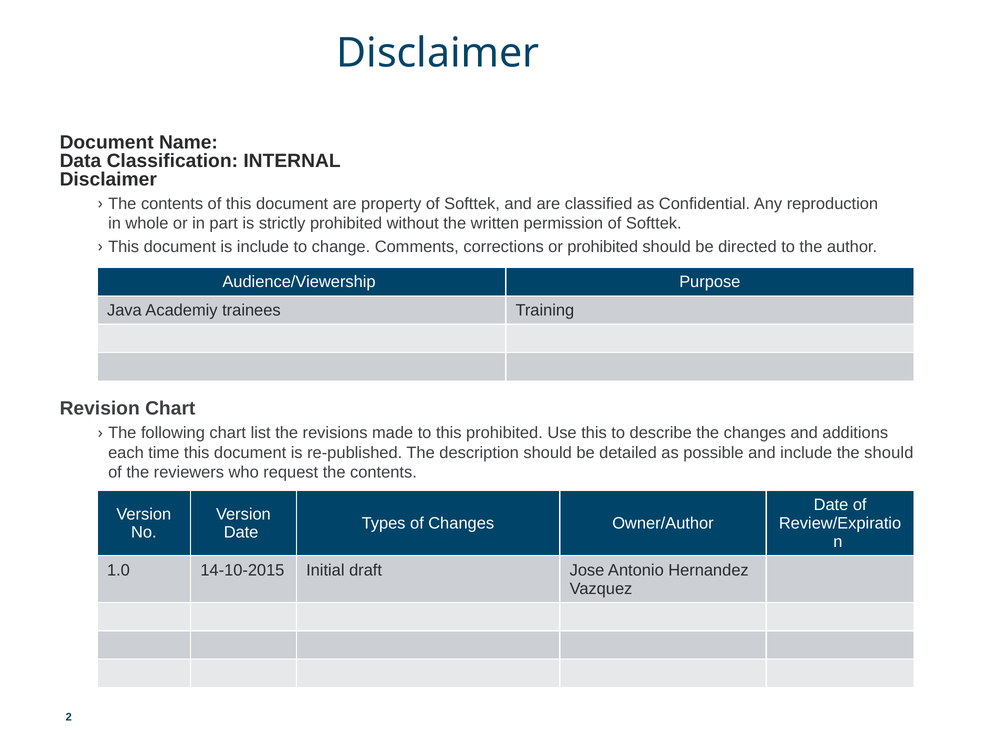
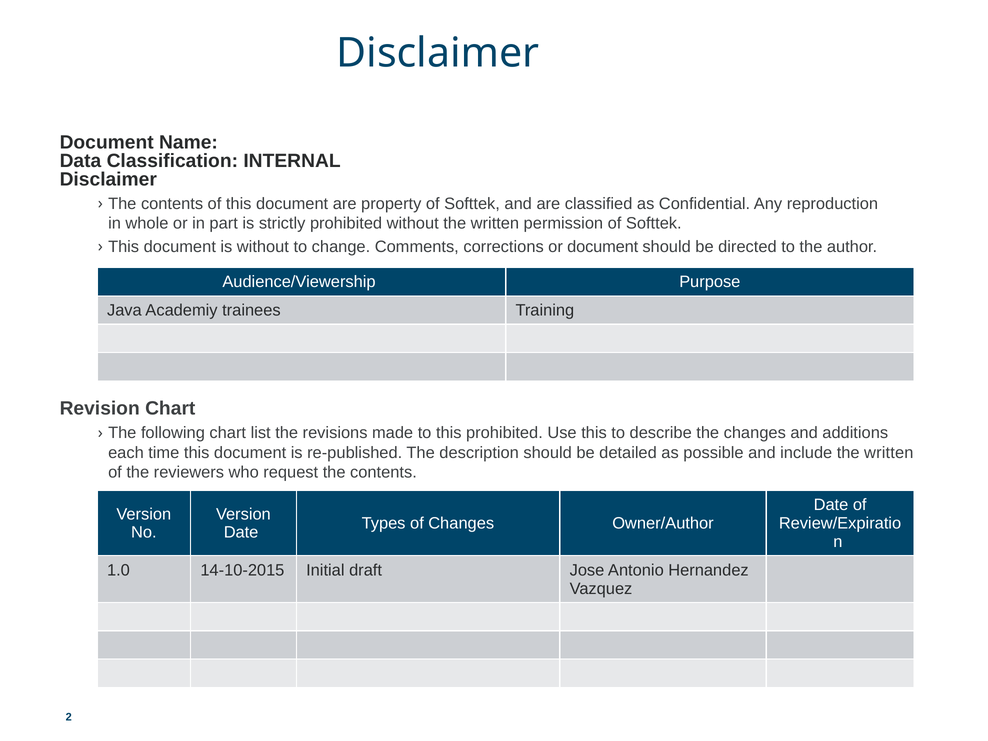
is include: include -> without (263, 247)
or prohibited: prohibited -> document (603, 247)
include the should: should -> written (889, 453)
